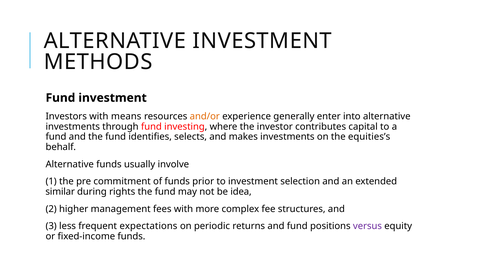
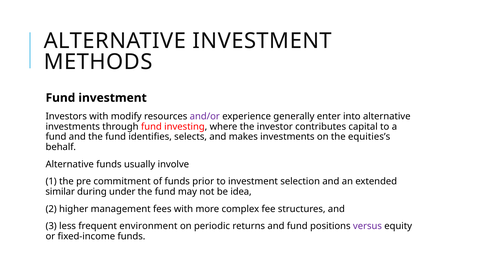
means: means -> modify (126, 117)
and/or colour: orange -> purple (205, 117)
rights: rights -> under (122, 192)
expectations: expectations -> environment (148, 226)
